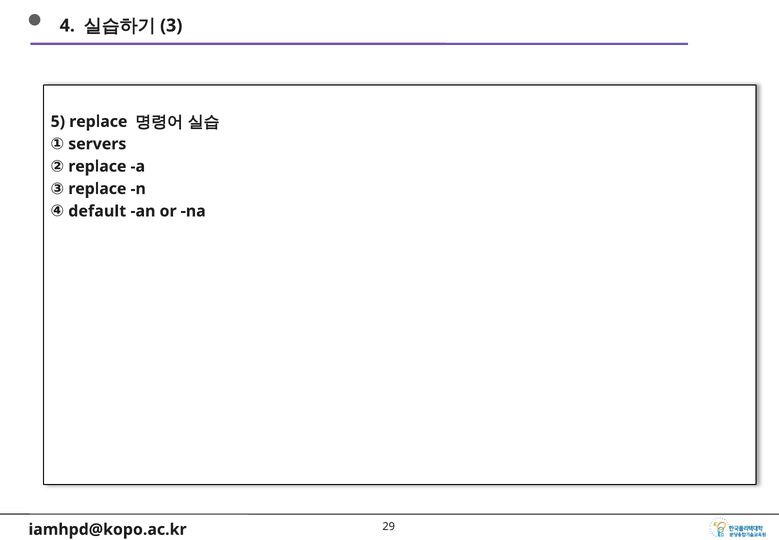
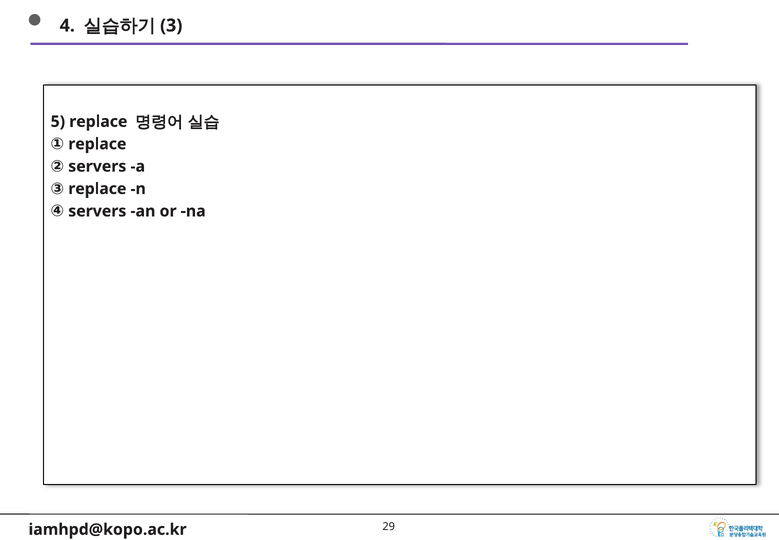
① servers: servers -> replace (97, 144)
② replace: replace -> servers (97, 166)
④ default: default -> servers (97, 211)
